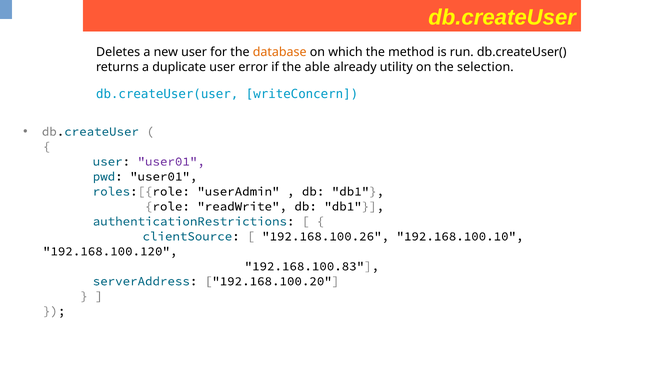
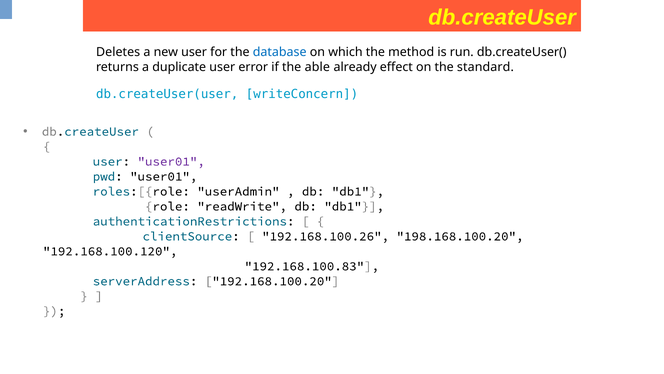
database colour: orange -> blue (280, 52)
utility: utility -> effect (396, 67)
selection: selection -> standard (485, 67)
192.168.100.10: 192.168.100.10 -> 198.168.100.20 (460, 236)
